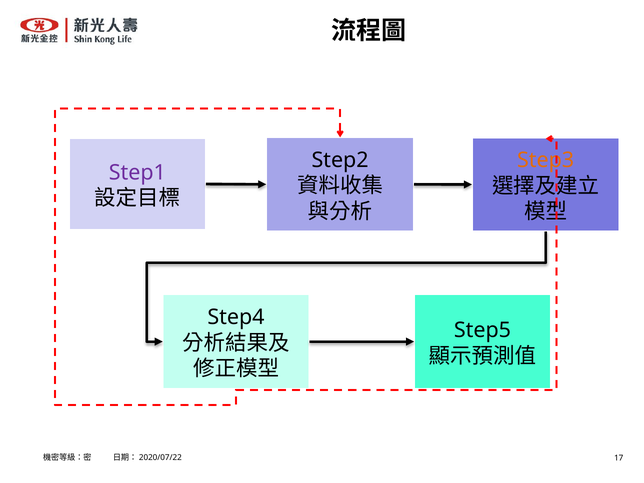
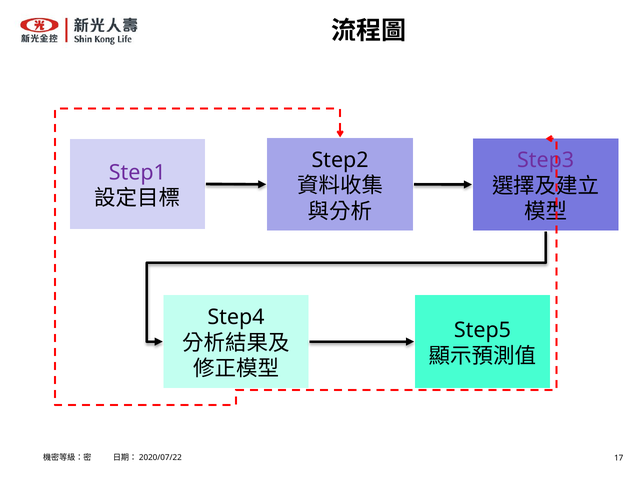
Step3 colour: orange -> purple (546, 160)
